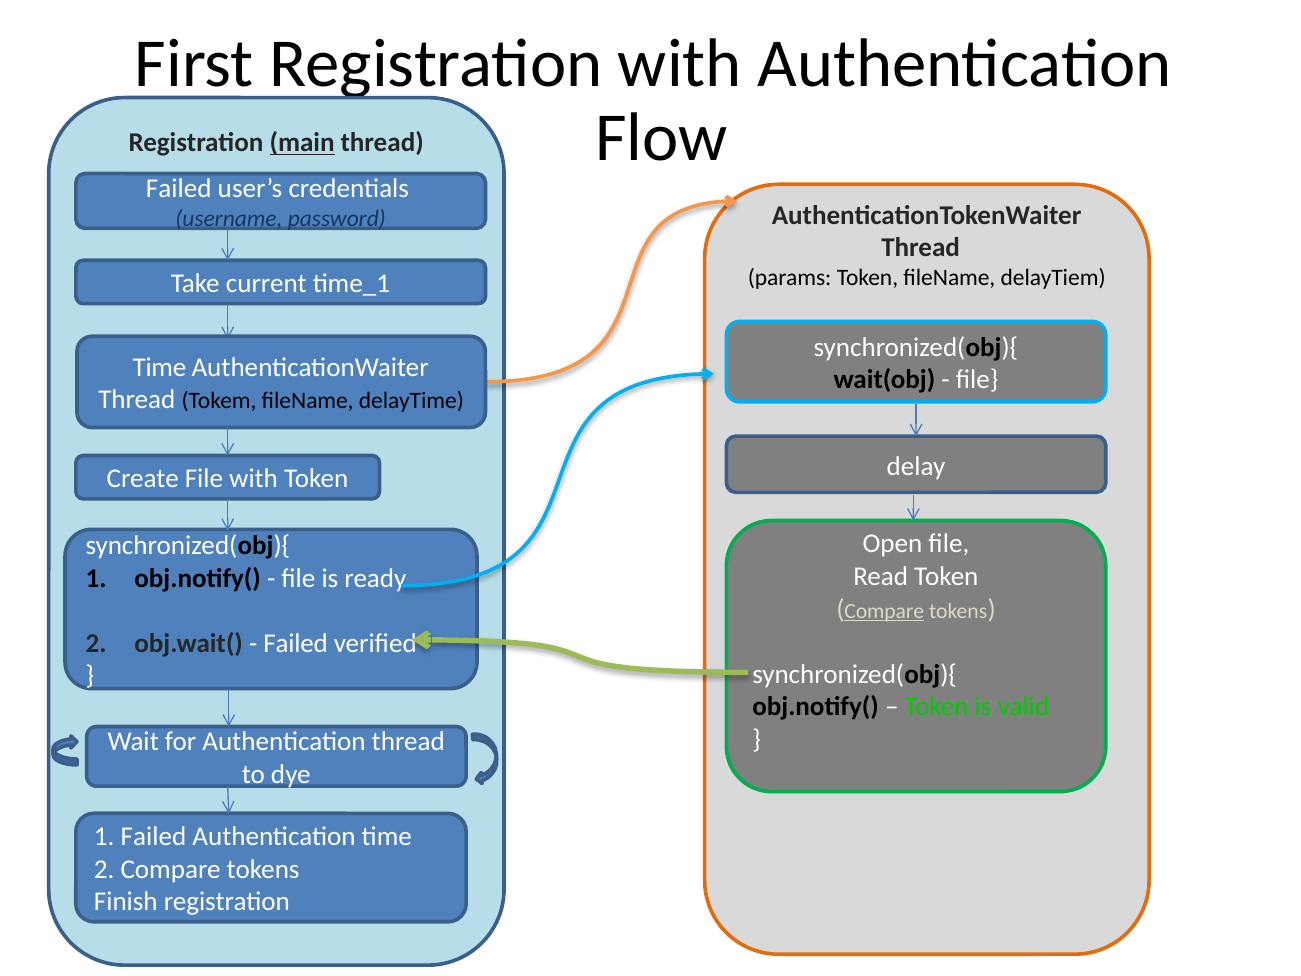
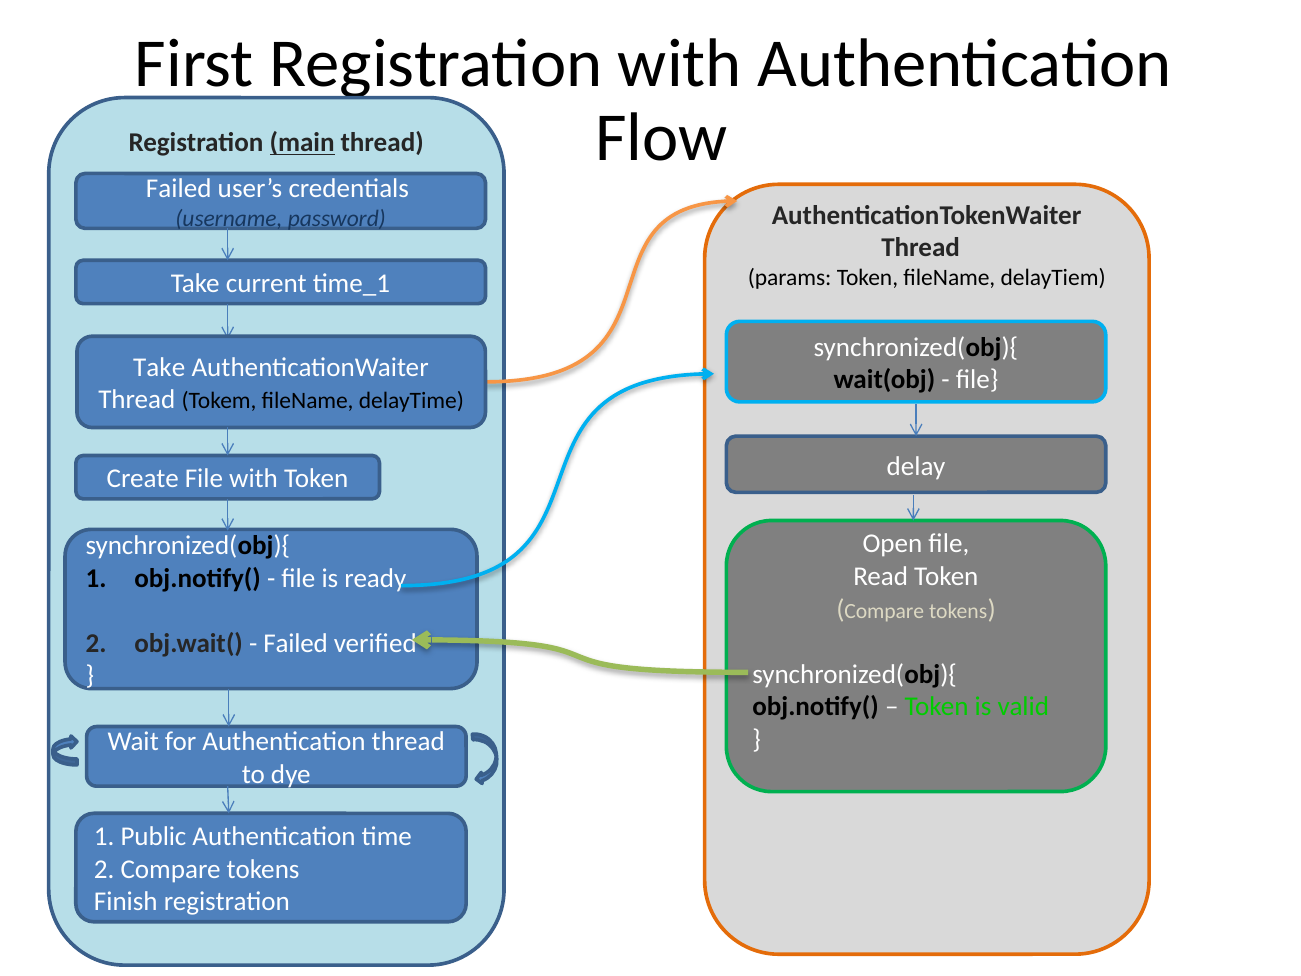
Time: Time -> Take (159, 367)
Compare underline: present -> none (884, 611)
1 Failed: Failed -> Public (154, 837)
